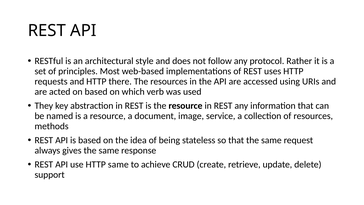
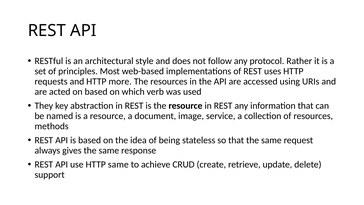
there: there -> more (120, 81)
